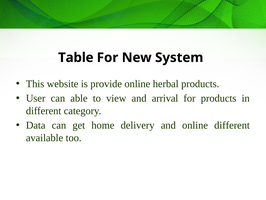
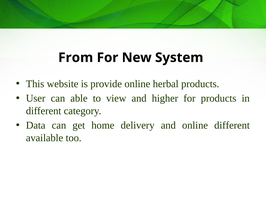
Table: Table -> From (76, 57)
arrival: arrival -> higher (165, 98)
